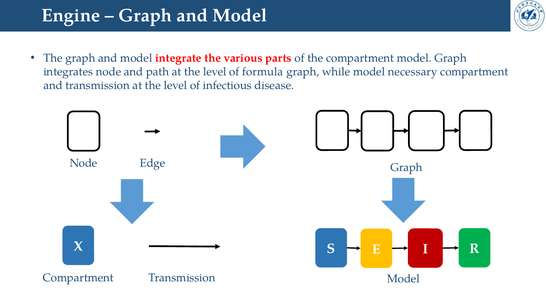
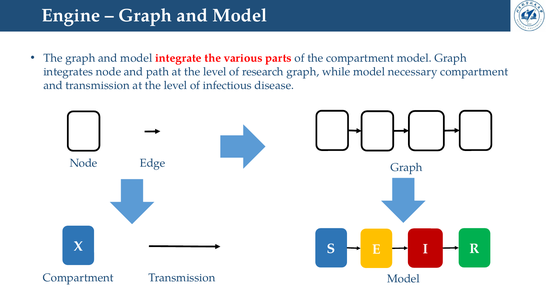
formula: formula -> research (263, 72)
